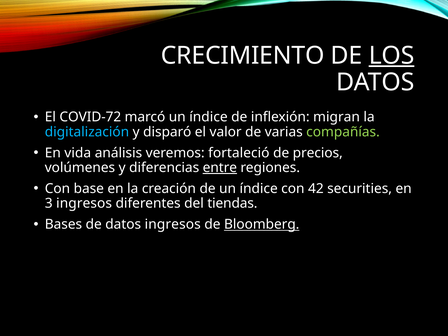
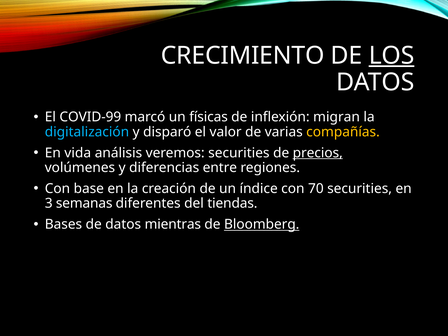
COVID-72: COVID-72 -> COVID-99 (90, 117)
marcó un índice: índice -> físicas (209, 117)
compañías colour: light green -> yellow (343, 132)
veremos fortaleció: fortaleció -> securities (239, 153)
precios underline: none -> present (318, 153)
entre underline: present -> none (220, 168)
42: 42 -> 70 (316, 189)
3 ingresos: ingresos -> semanas (84, 203)
datos ingresos: ingresos -> mientras (173, 224)
